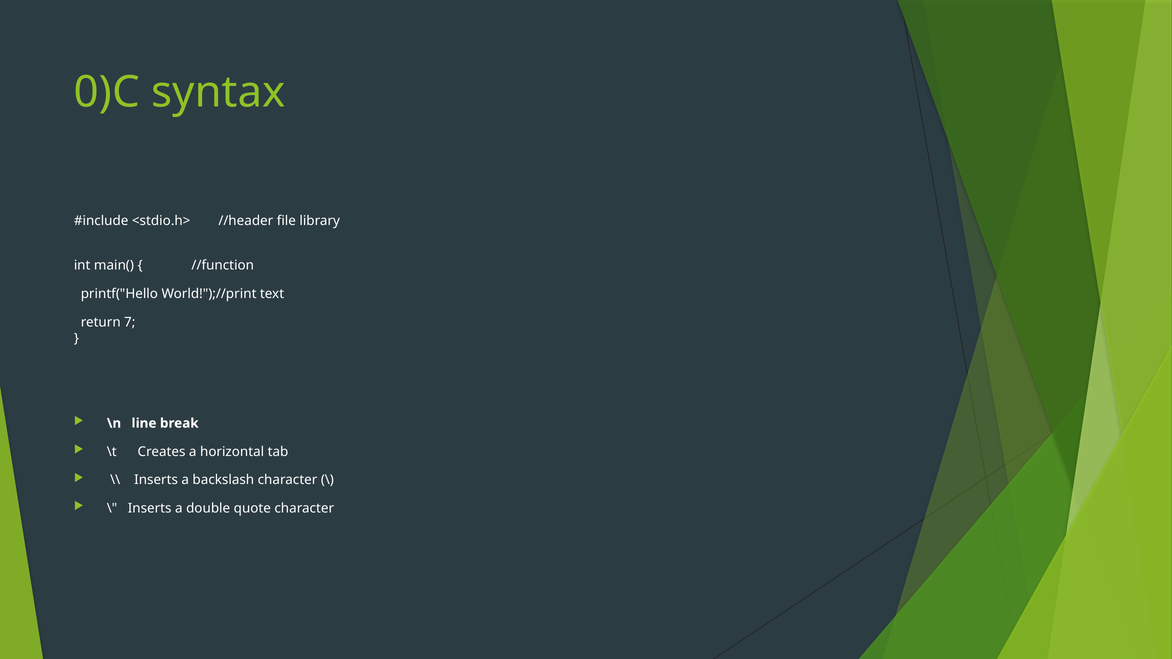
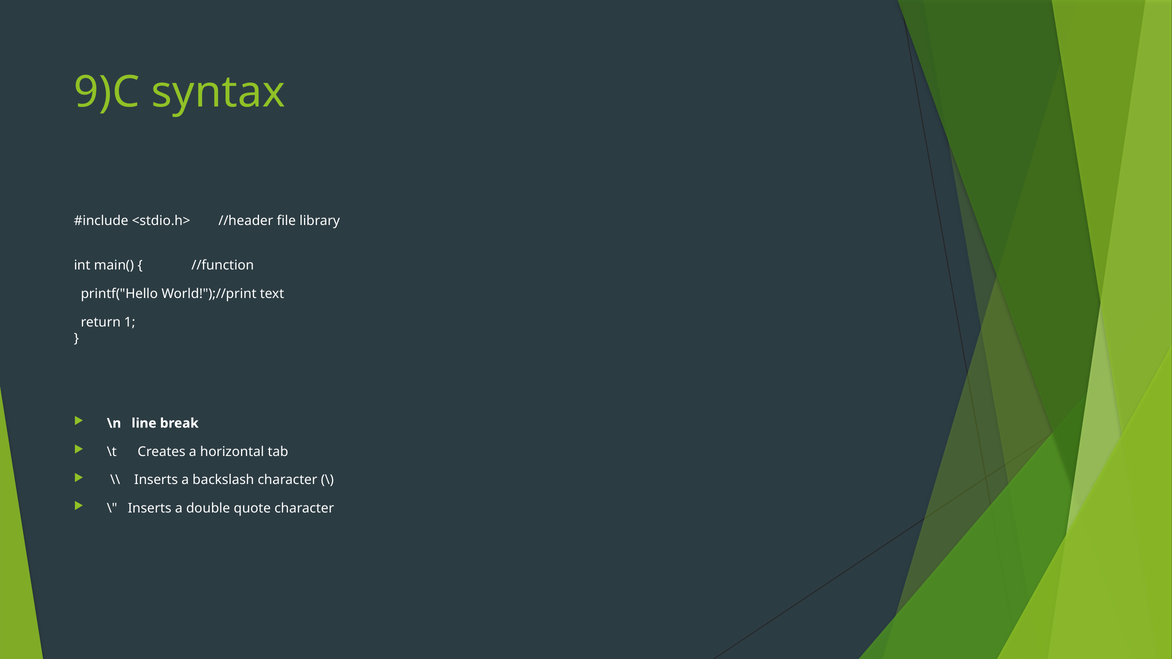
0)C: 0)C -> 9)C (107, 92)
7: 7 -> 1 (130, 322)
